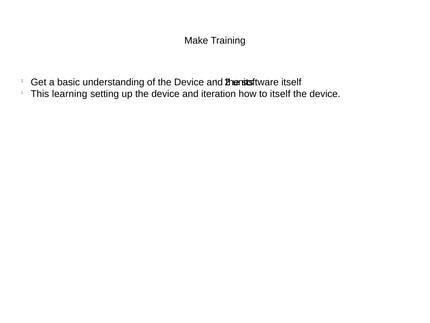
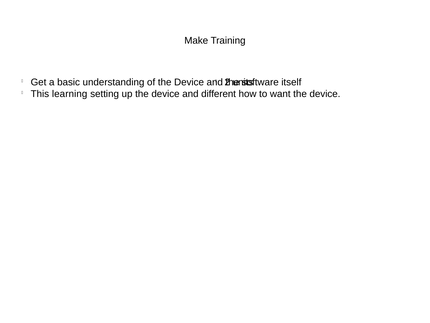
iteration: iteration -> different (219, 94)
to itself: itself -> want (280, 94)
